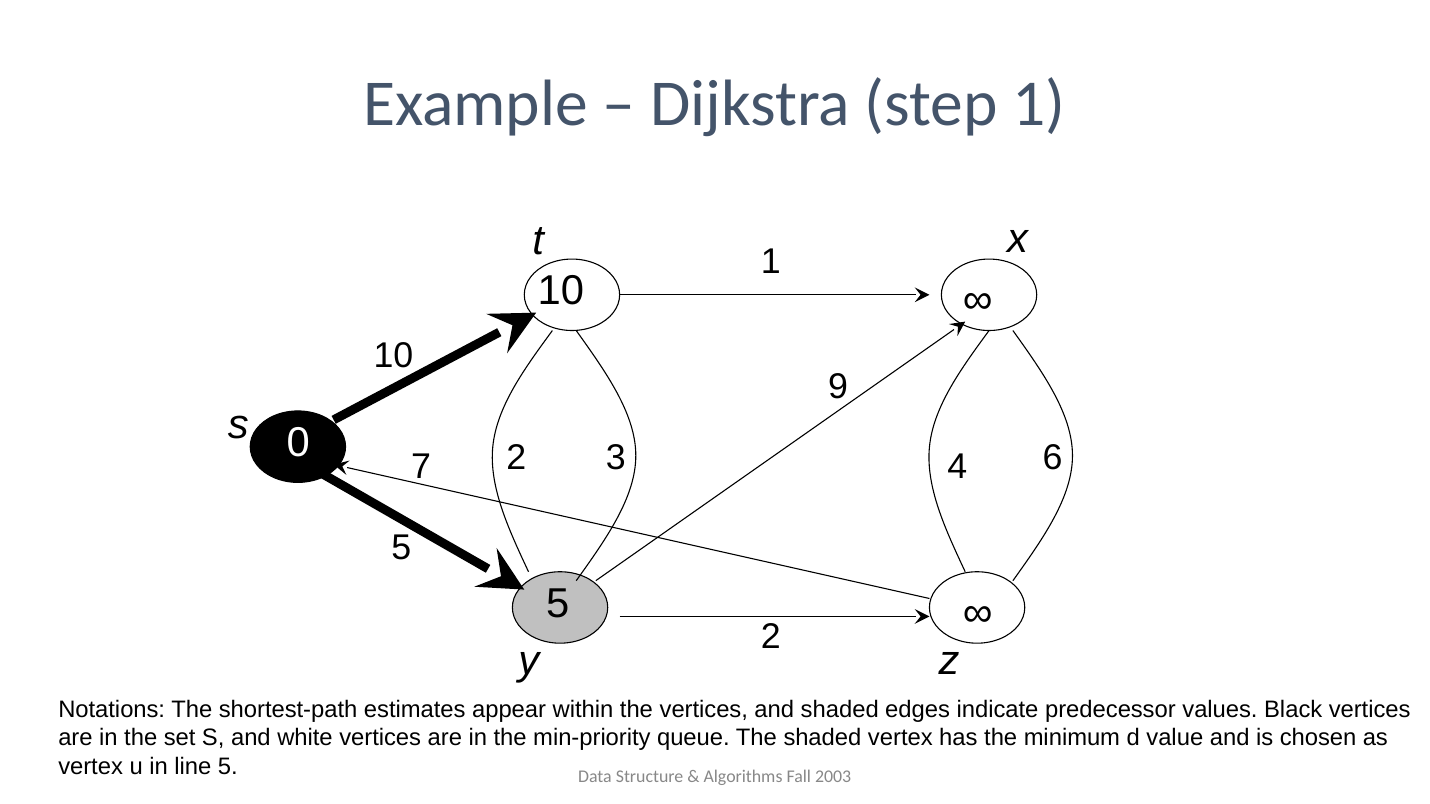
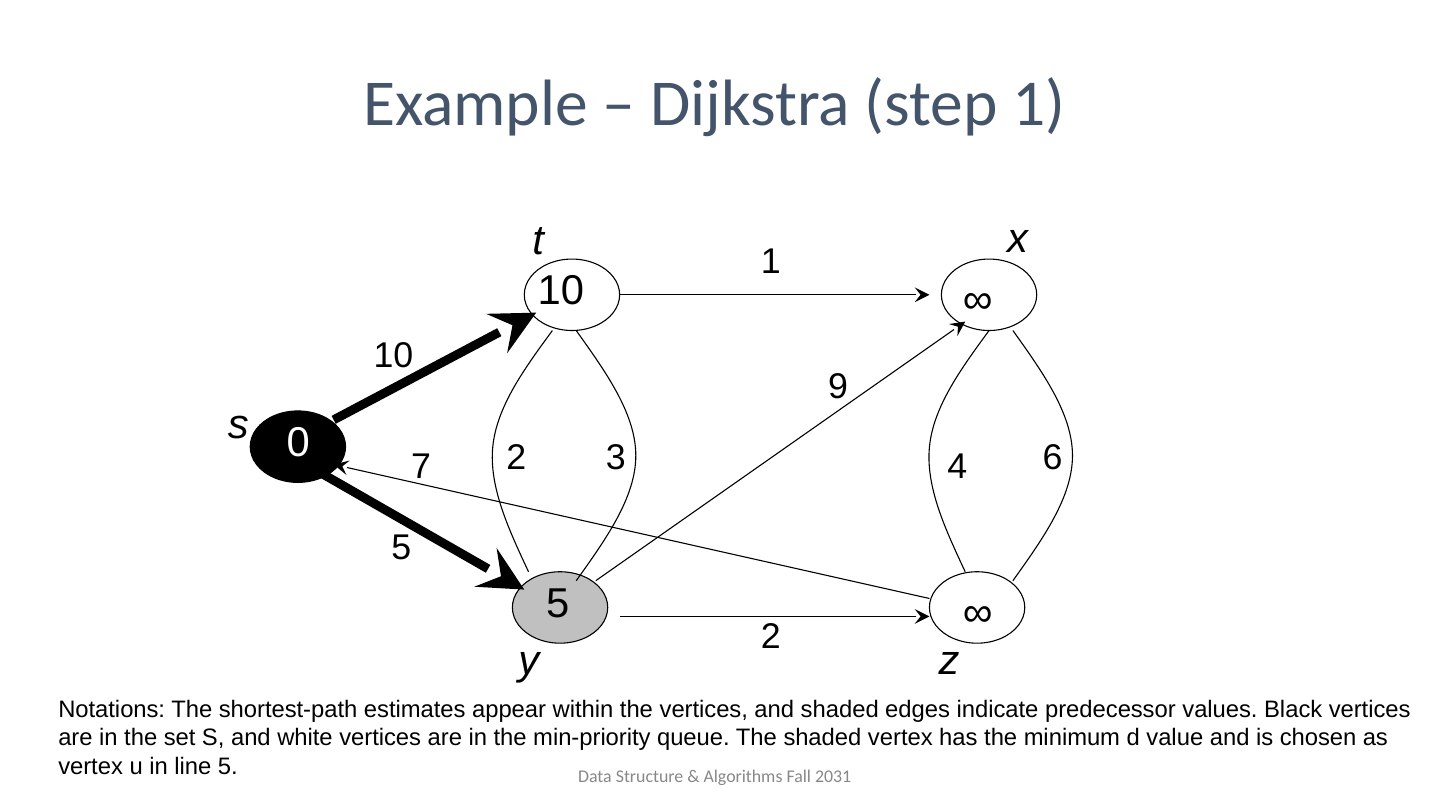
2003: 2003 -> 2031 (833, 777)
